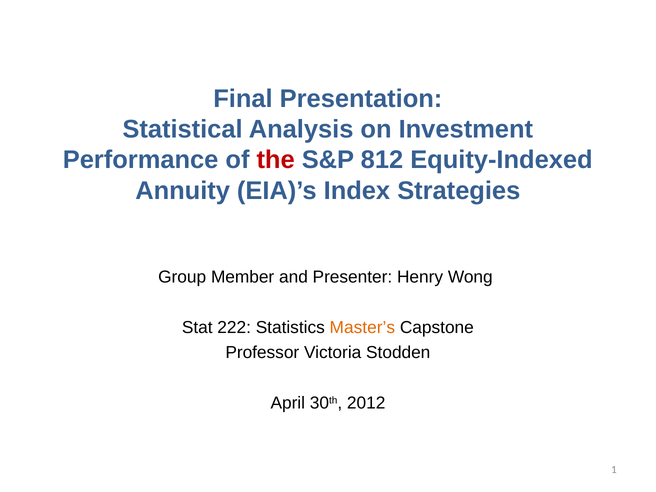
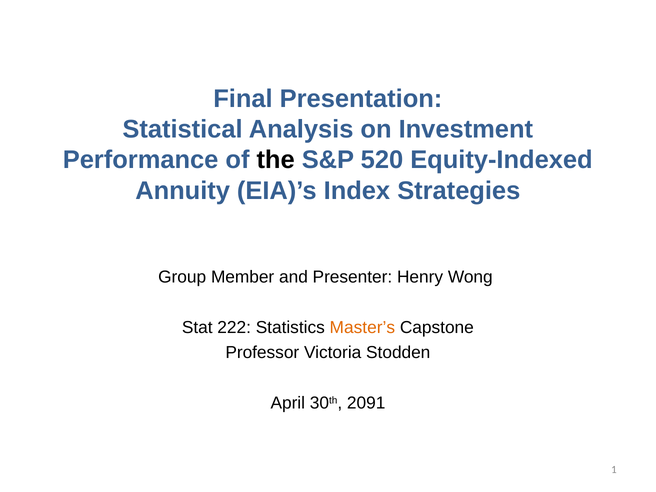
the colour: red -> black (276, 160)
812: 812 -> 520 (382, 160)
2012: 2012 -> 2091 (366, 403)
